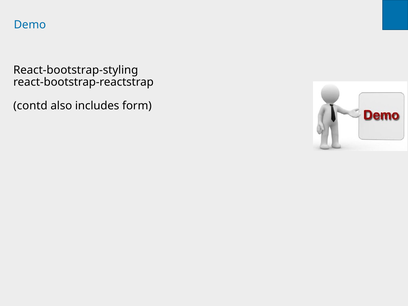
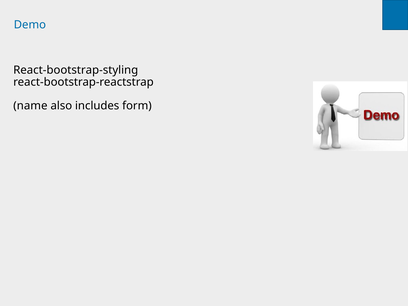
contd: contd -> name (30, 106)
